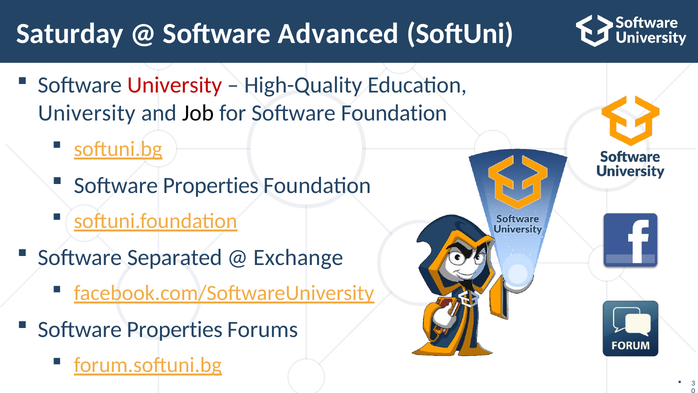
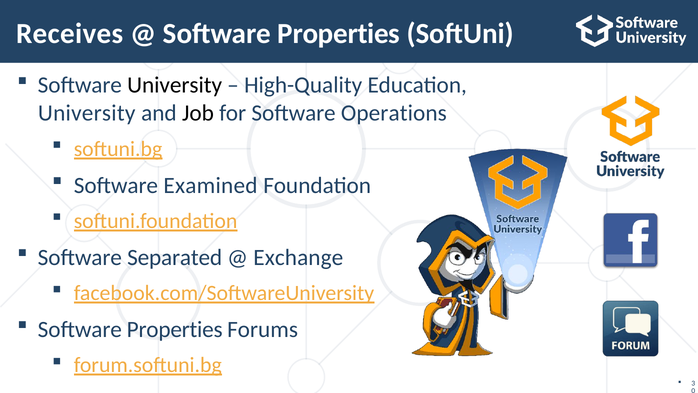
Saturday: Saturday -> Receives (70, 34)
Advanced: Advanced -> Properties (339, 34)
University colour: red -> black (175, 85)
Software Foundation: Foundation -> Operations (394, 113)
Properties: Properties -> Examined (211, 185)
